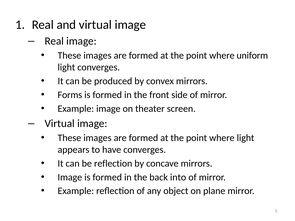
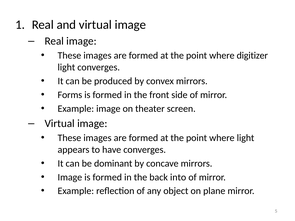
uniform: uniform -> digitizer (252, 56)
be reflection: reflection -> dominant (113, 164)
